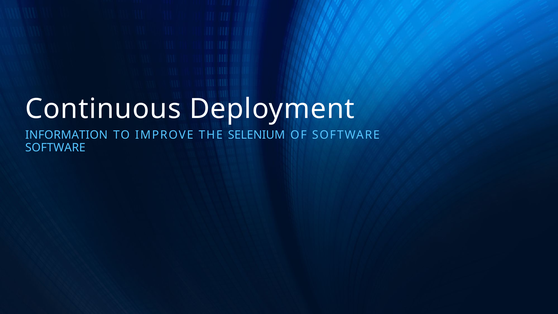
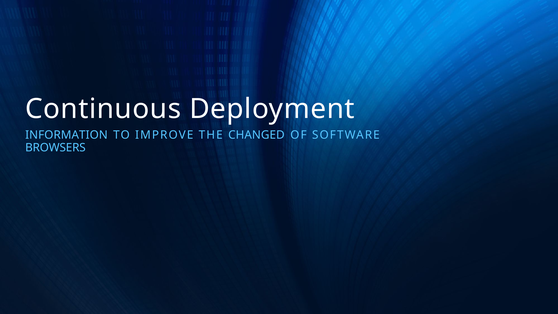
SELENIUM: SELENIUM -> CHANGED (256, 135)
SOFTWARE: SOFTWARE -> BROWSERS (55, 148)
